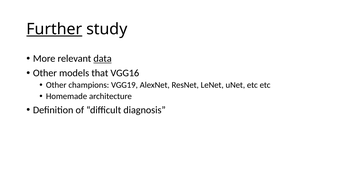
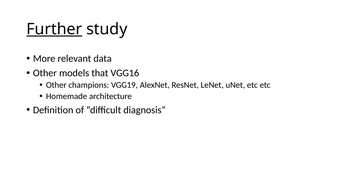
data underline: present -> none (103, 59)
